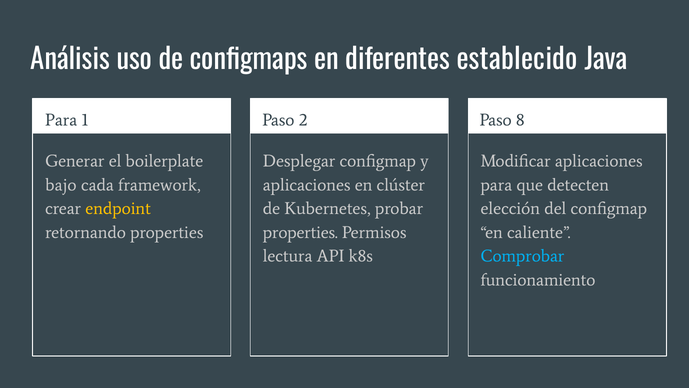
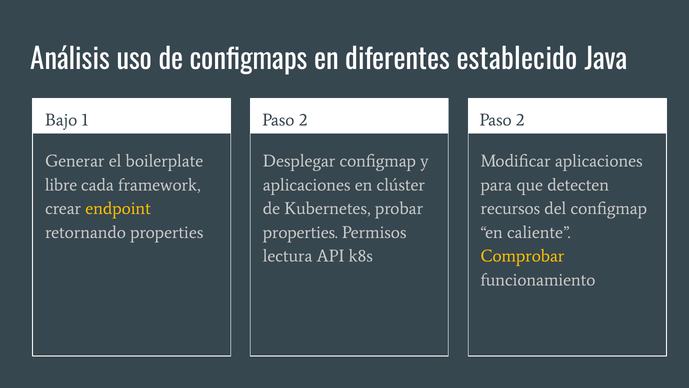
Para: Para -> Bajo (61, 120)
8: 8 -> 2 (520, 120)
bajo: bajo -> libre (61, 185)
elección: elección -> recursos (510, 208)
Comprobar colour: light blue -> yellow (522, 256)
